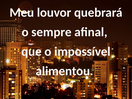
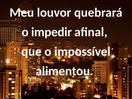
sempre: sempre -> impedir (52, 32)
